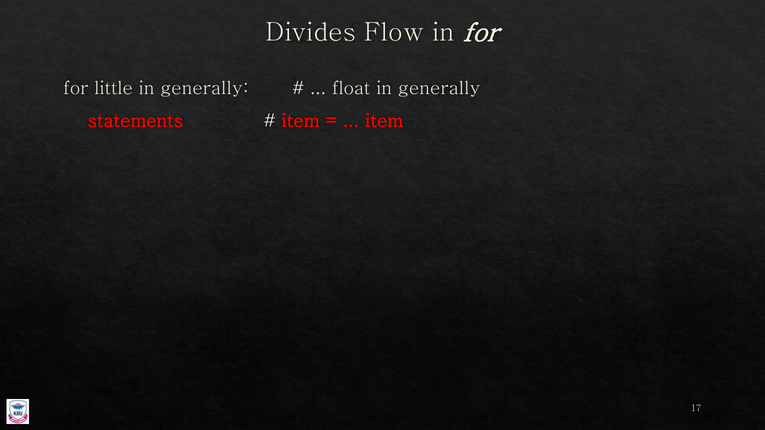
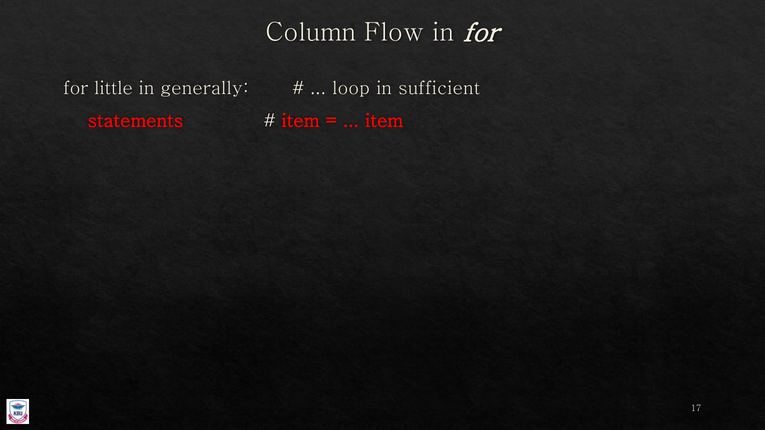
Divides: Divides -> Column (311, 33)
float: float -> loop (351, 88)
generally: generally -> sufficient (439, 88)
